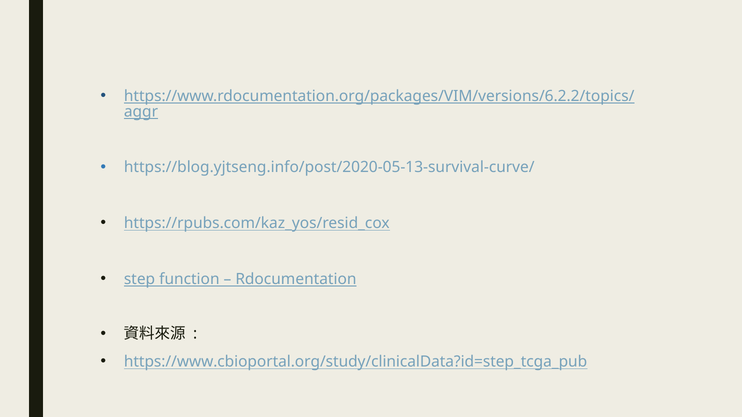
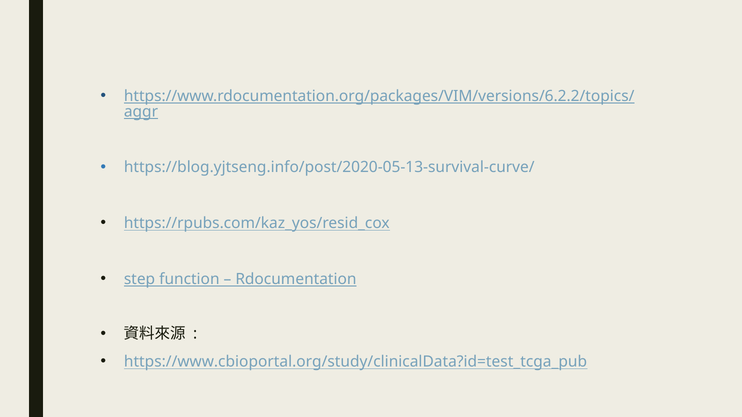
https://www.cbioportal.org/study/clinicalData?id=step_tcga_pub: https://www.cbioportal.org/study/clinicalData?id=step_tcga_pub -> https://www.cbioportal.org/study/clinicalData?id=test_tcga_pub (356, 362)
